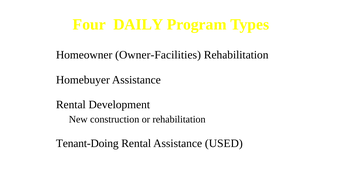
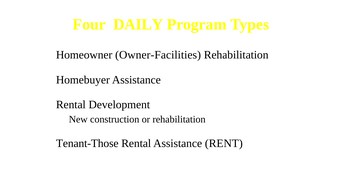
Tenant-Doing: Tenant-Doing -> Tenant-Those (87, 144)
USED: USED -> RENT (224, 144)
